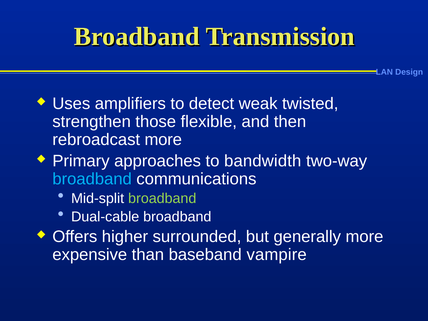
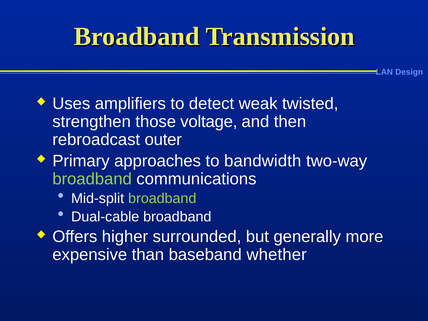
flexible: flexible -> voltage (209, 122)
rebroadcast more: more -> outer (163, 140)
broadband colour: light blue -> light green (92, 179)
vampire: vampire -> whether (277, 255)
